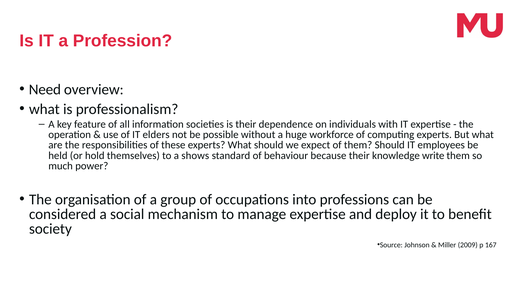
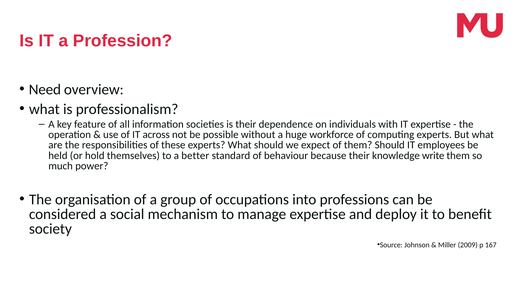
elders: elders -> across (156, 135)
shows: shows -> better (195, 156)
